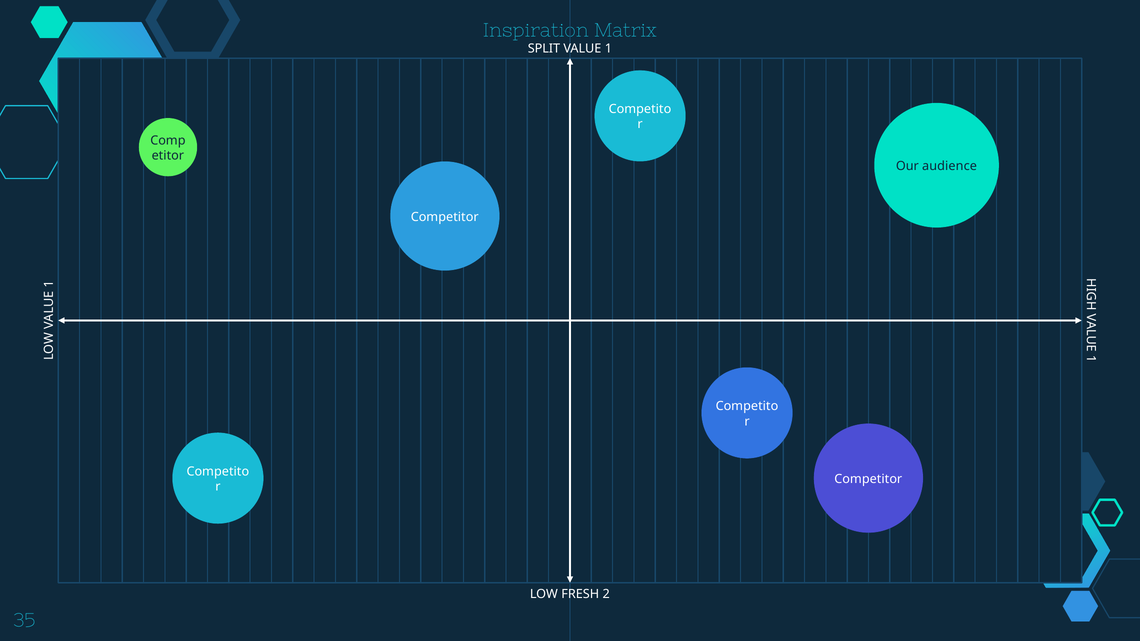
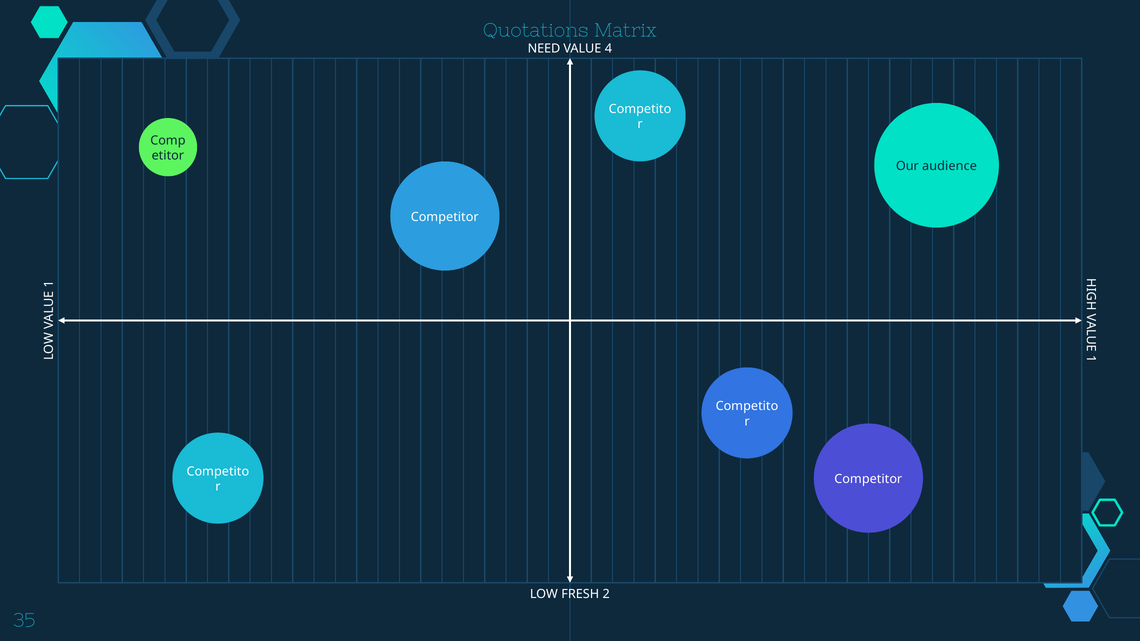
Inspiration: Inspiration -> Quotations (536, 30)
SPLIT: SPLIT -> NEED (544, 49)
VALUE 1: 1 -> 4 (608, 49)
